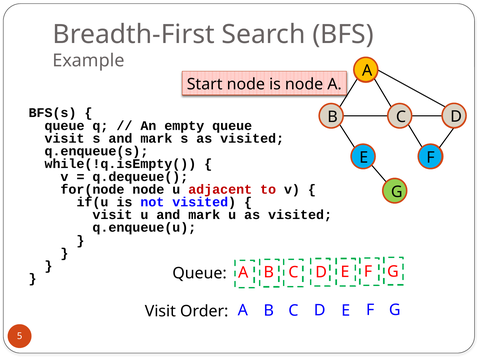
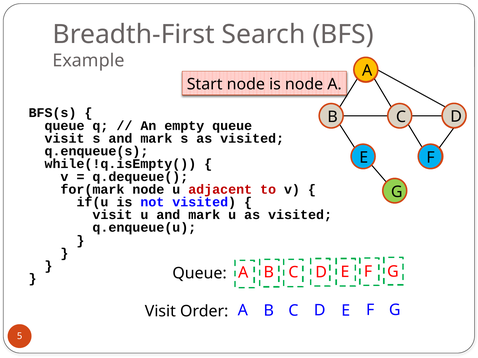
for(node: for(node -> for(mark (92, 190)
